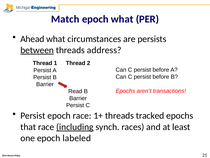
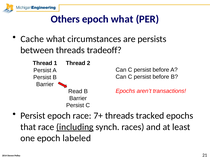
Match: Match -> Others (65, 19)
Ahead: Ahead -> Cache (32, 39)
between underline: present -> none (37, 50)
address: address -> tradeoff (104, 50)
1+: 1+ -> 7+ (98, 115)
